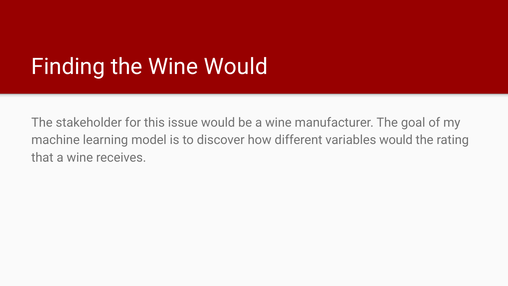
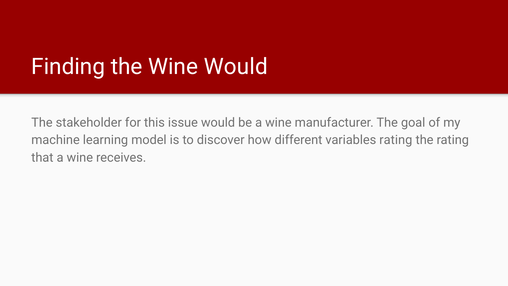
variables would: would -> rating (396, 140)
